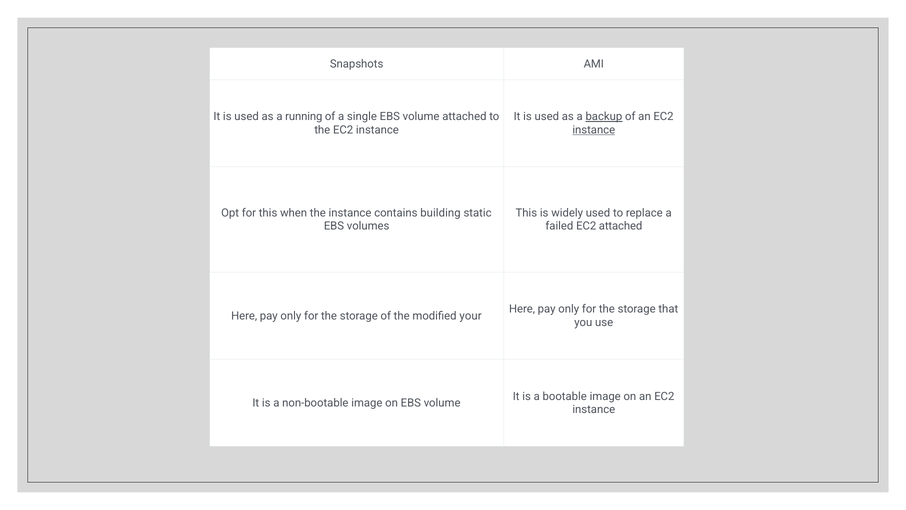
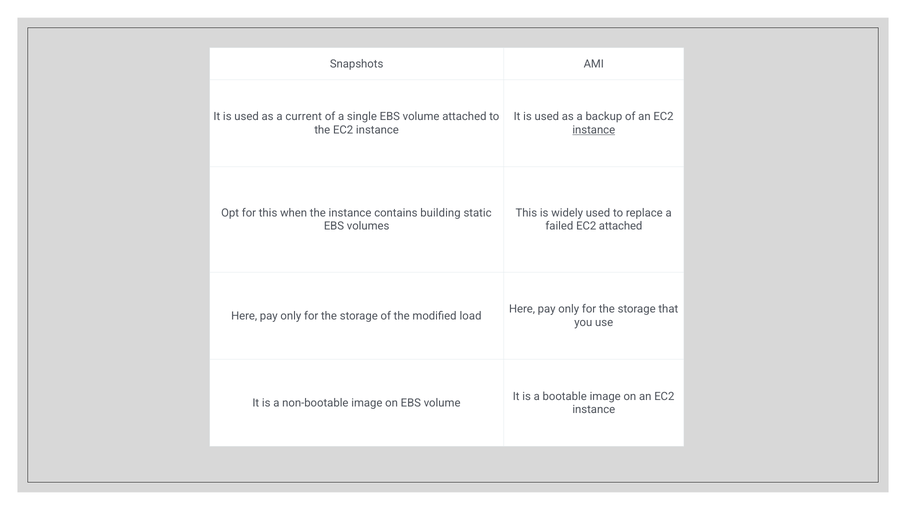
running: running -> current (304, 116)
backup underline: present -> none (604, 116)
your: your -> load (471, 316)
